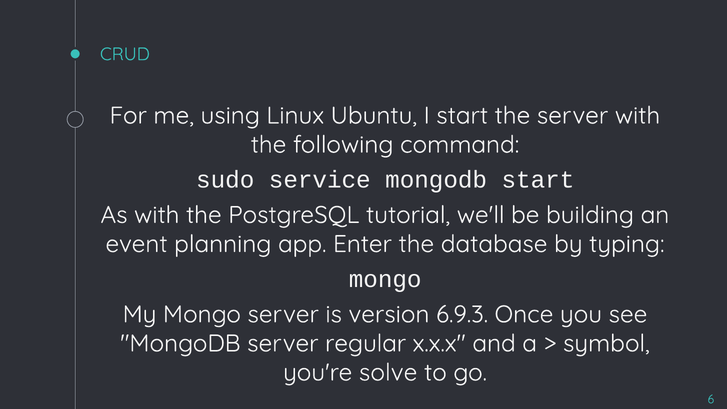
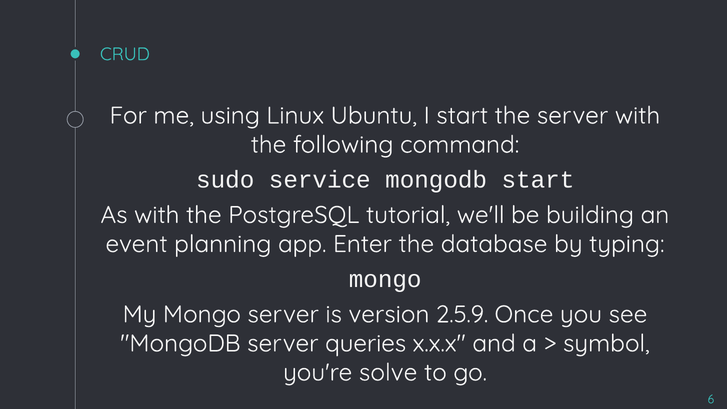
6.9.3: 6.9.3 -> 2.5.9 (462, 314)
regular: regular -> queries (366, 343)
